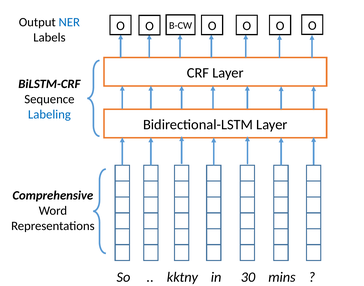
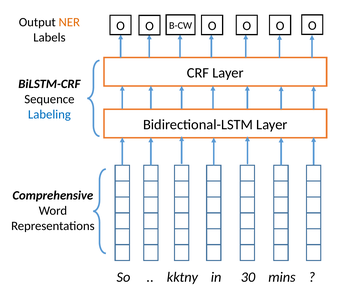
NER colour: blue -> orange (69, 22)
